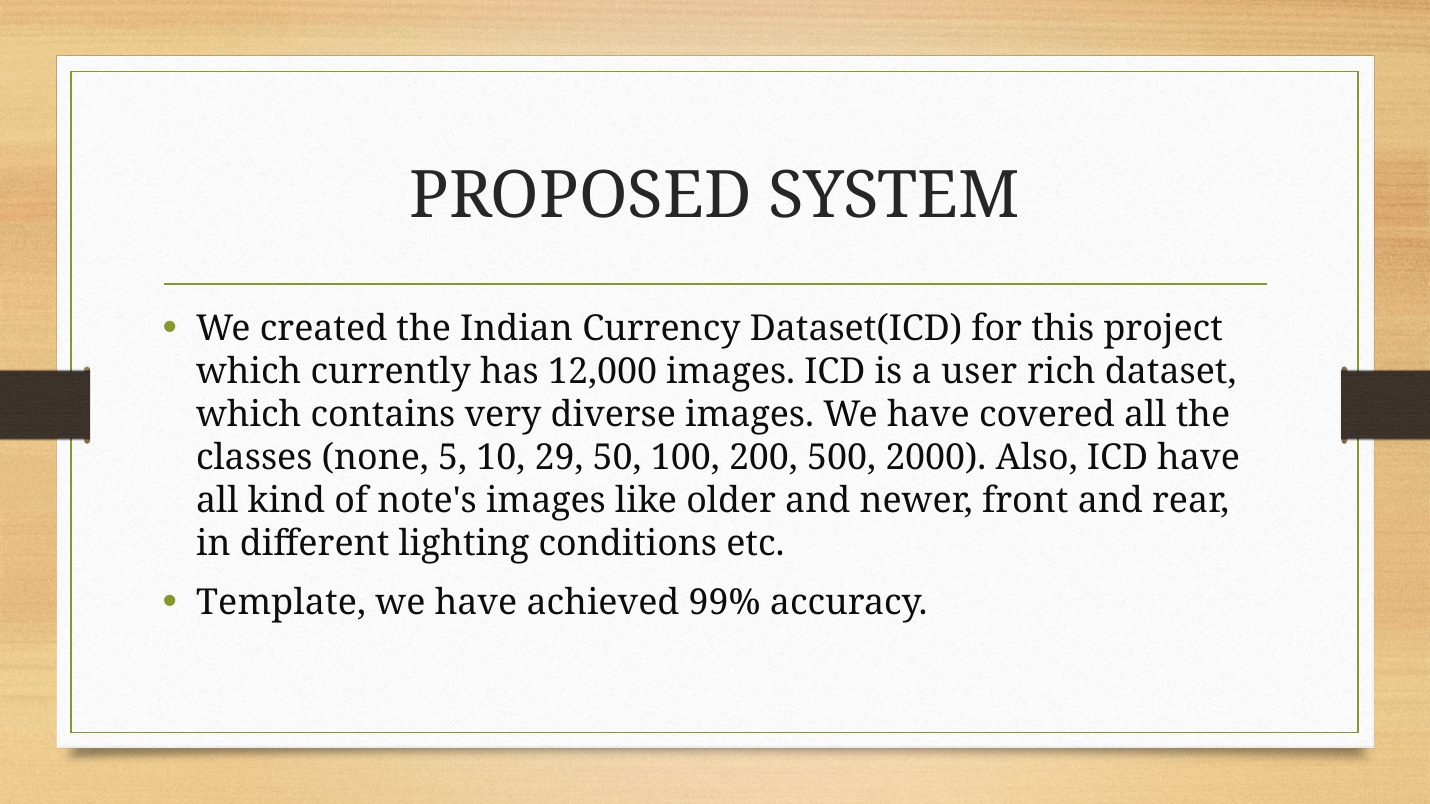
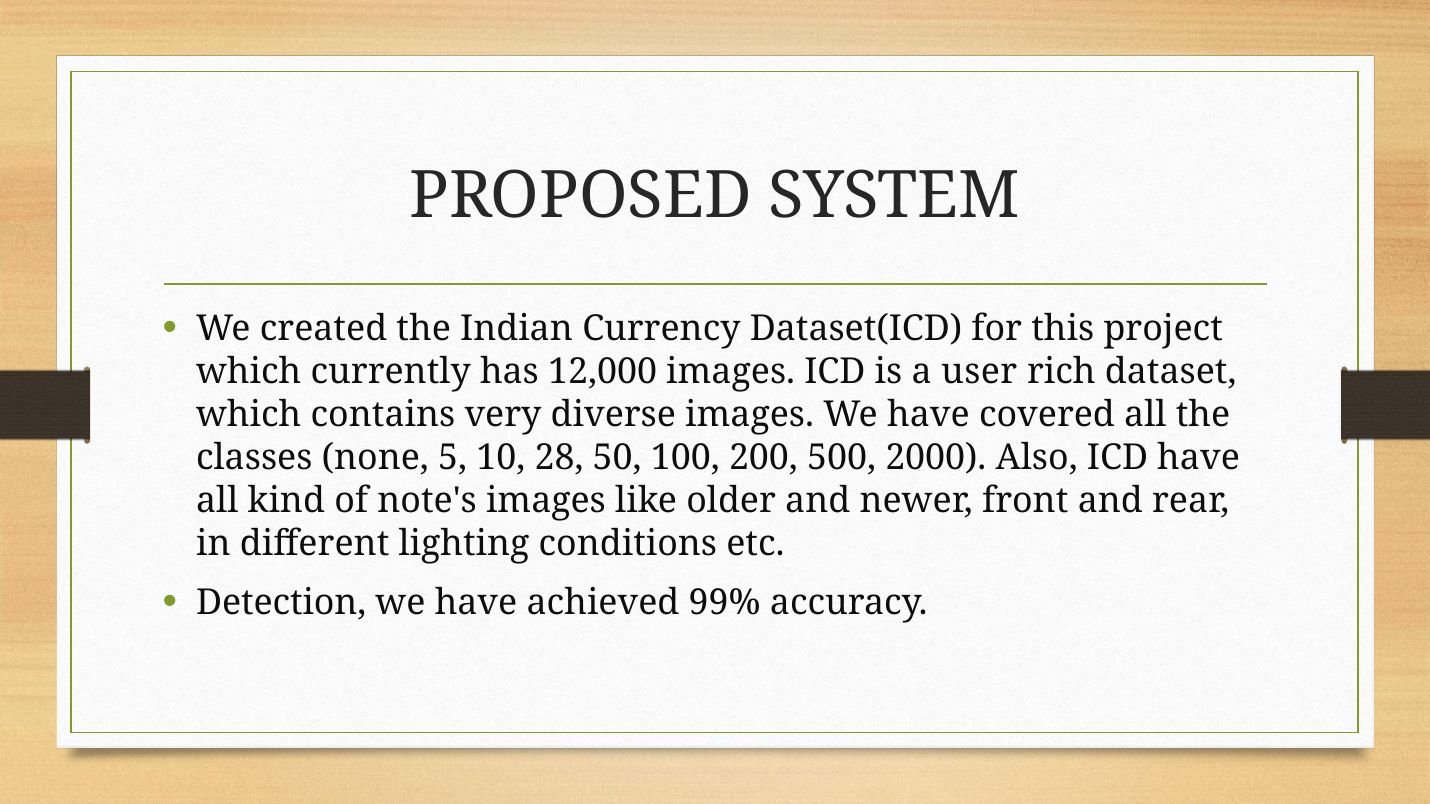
29: 29 -> 28 (559, 458)
Template: Template -> Detection (281, 603)
